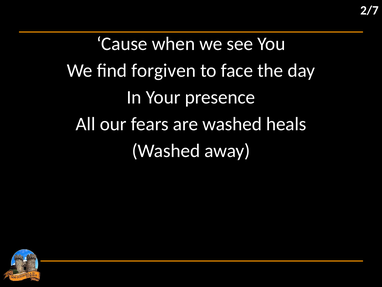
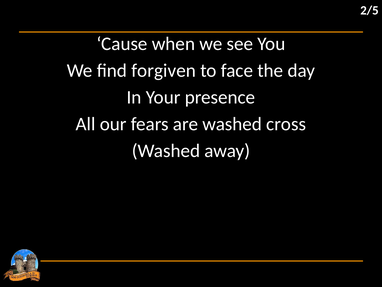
2/7: 2/7 -> 2/5 (369, 10)
heals: heals -> cross (286, 124)
